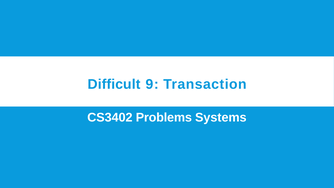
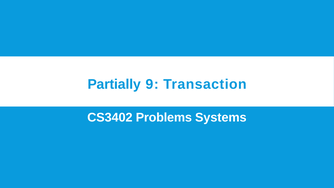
Difficult: Difficult -> Partially (114, 84)
